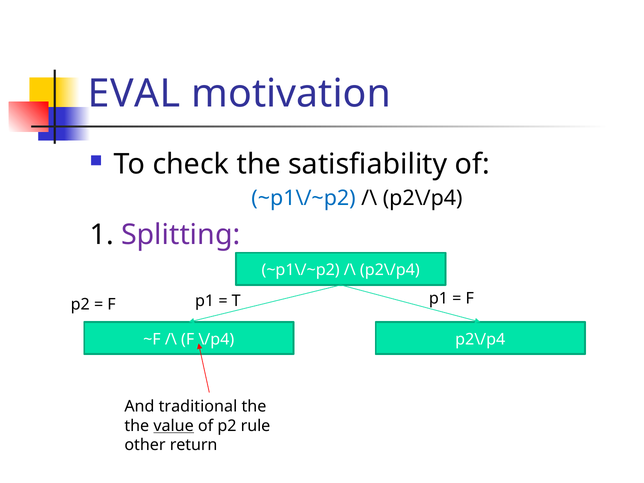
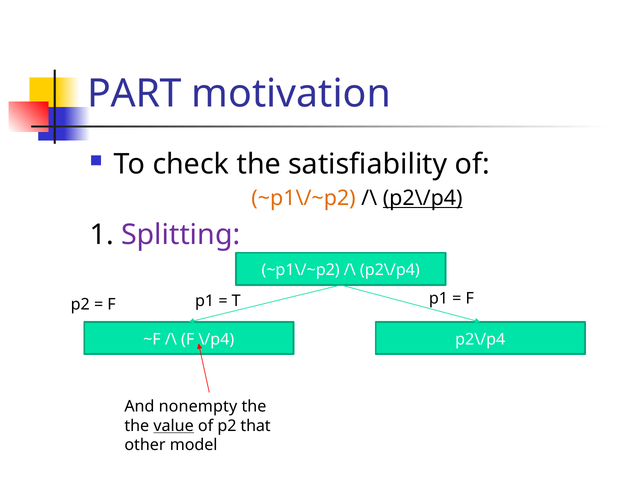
EVAL: EVAL -> PART (135, 94)
~p1\/~p2 colour: blue -> orange (304, 198)
p2\/p4 underline: none -> present (423, 198)
traditional: traditional -> nonempty (198, 407)
rule: rule -> that (256, 426)
return: return -> model (194, 445)
